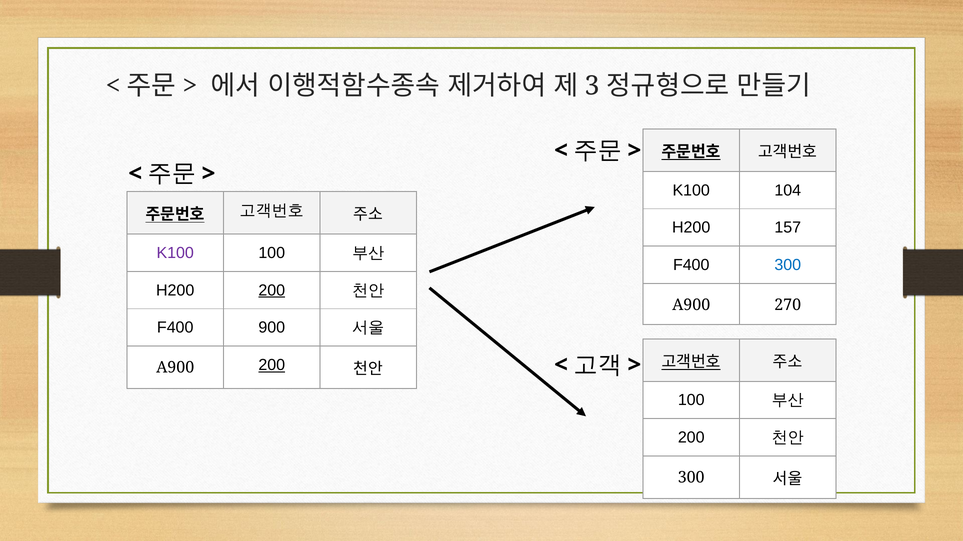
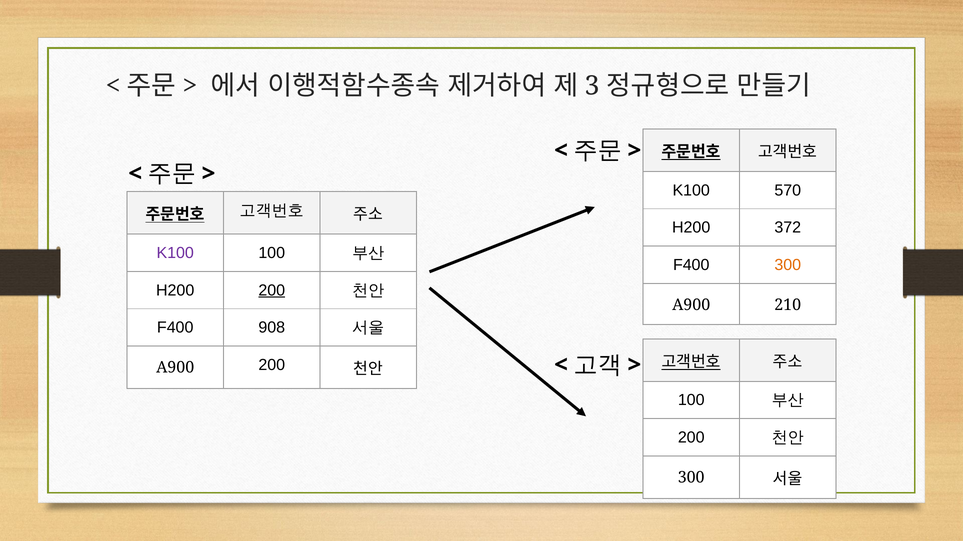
104: 104 -> 570 (788, 191)
157: 157 -> 372 (788, 228)
300 colour: blue -> orange (788, 265)
270: 270 -> 210 (788, 305)
900: 900 -> 908 (272, 328)
200 underline: present -> none (272, 365)
